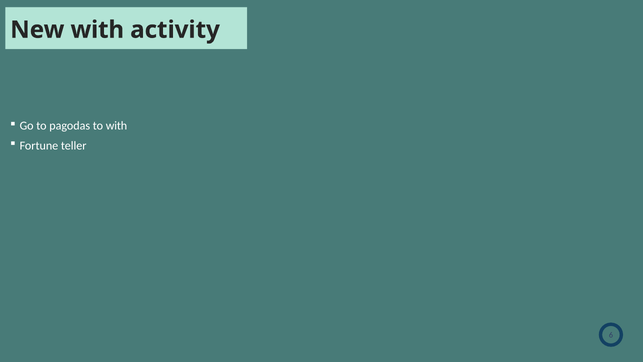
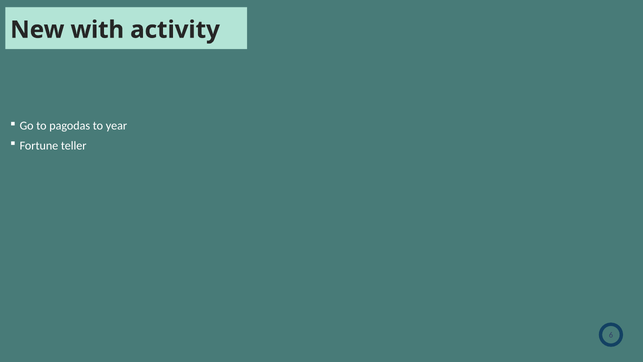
to with: with -> year (116, 126)
